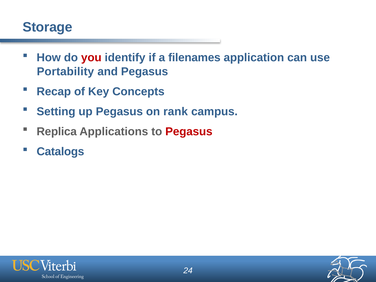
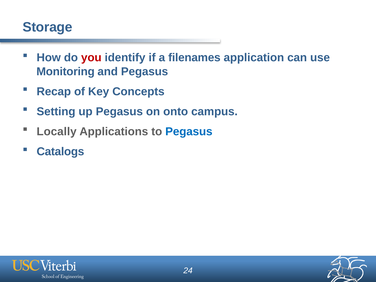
Portability: Portability -> Monitoring (66, 71)
rank: rank -> onto (176, 112)
Replica: Replica -> Locally (57, 132)
Pegasus colour: red -> blue (189, 132)
